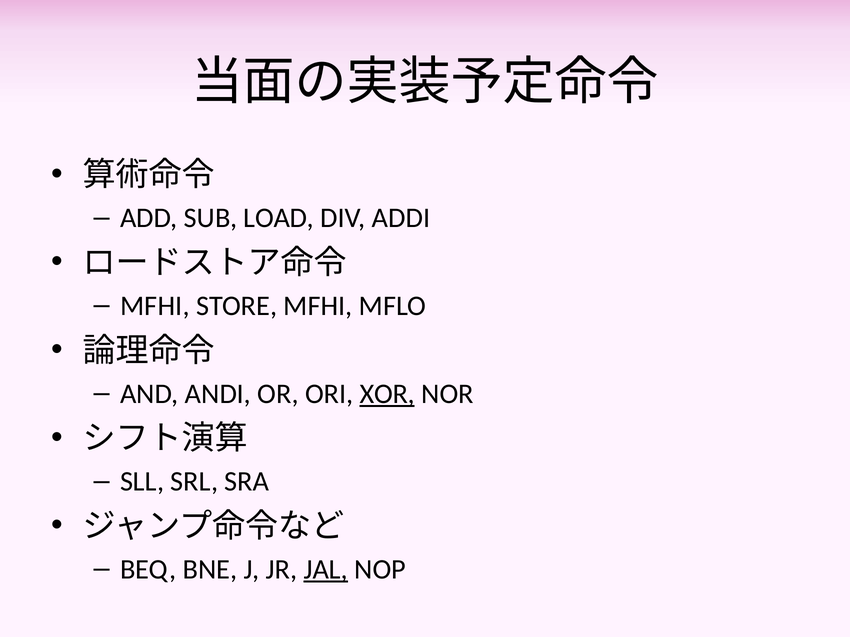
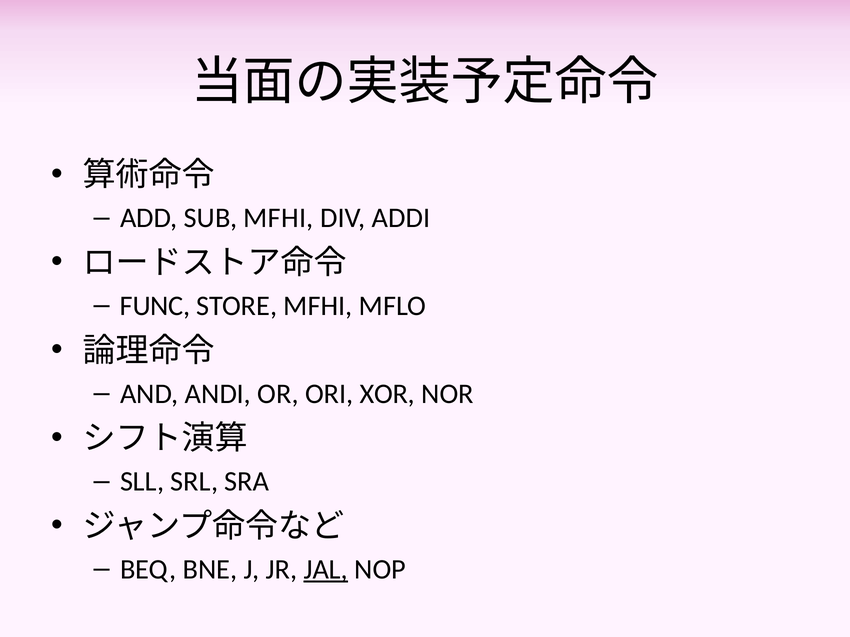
SUB LOAD: LOAD -> MFHI (278, 218)
MFHI: MFHI -> FUNC (155, 306)
XOR underline: present -> none (387, 394)
